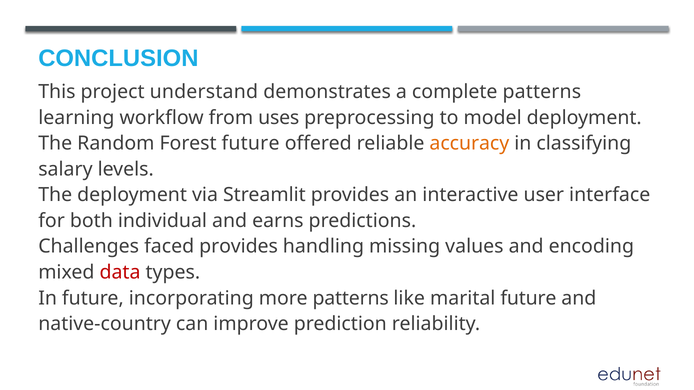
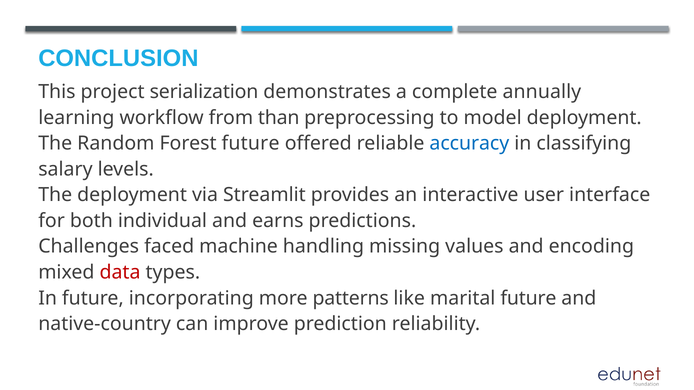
understand: understand -> serialization (204, 92)
complete patterns: patterns -> annually (542, 92)
uses: uses -> than (279, 118)
accuracy colour: orange -> blue (469, 144)
faced provides: provides -> machine (239, 247)
